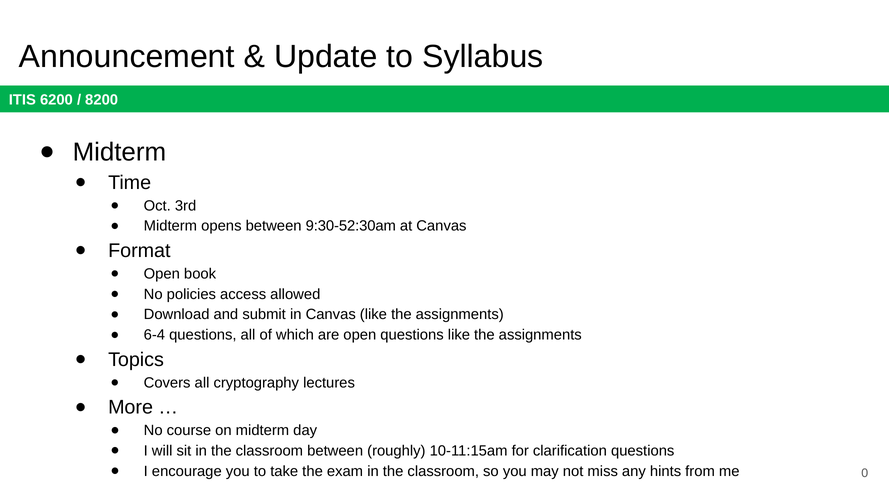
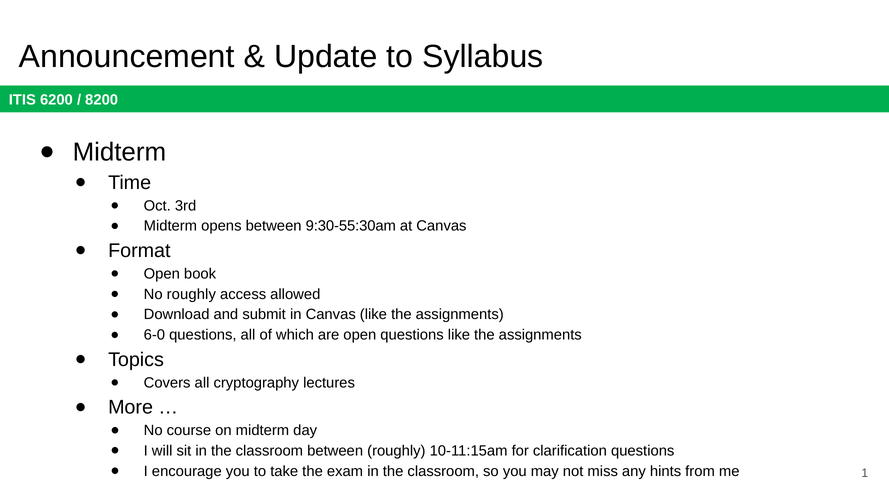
9:30-52:30am: 9:30-52:30am -> 9:30-55:30am (351, 226)
No policies: policies -> roughly (191, 294)
6-4: 6-4 -> 6-0 (154, 335)
0: 0 -> 1 (865, 473)
